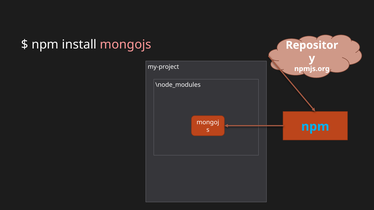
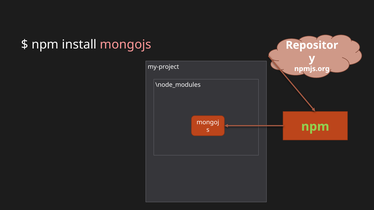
npm colour: light blue -> light green (315, 127)
